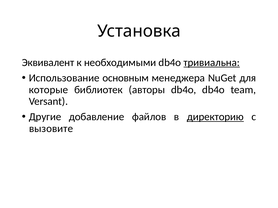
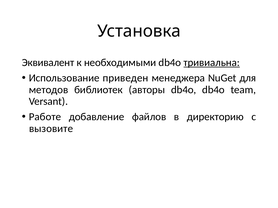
основным: основным -> приведен (126, 78)
которые: которые -> методов (49, 90)
Другие: Другие -> Работе (45, 117)
директорию underline: present -> none (215, 117)
